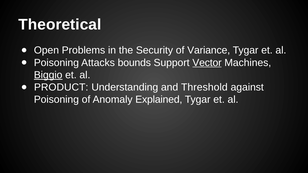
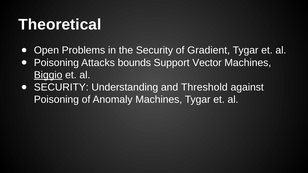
Variance: Variance -> Gradient (209, 50)
Vector underline: present -> none (207, 63)
PRODUCT: PRODUCT -> SECURITY (61, 87)
Anomaly Explained: Explained -> Machines (159, 100)
